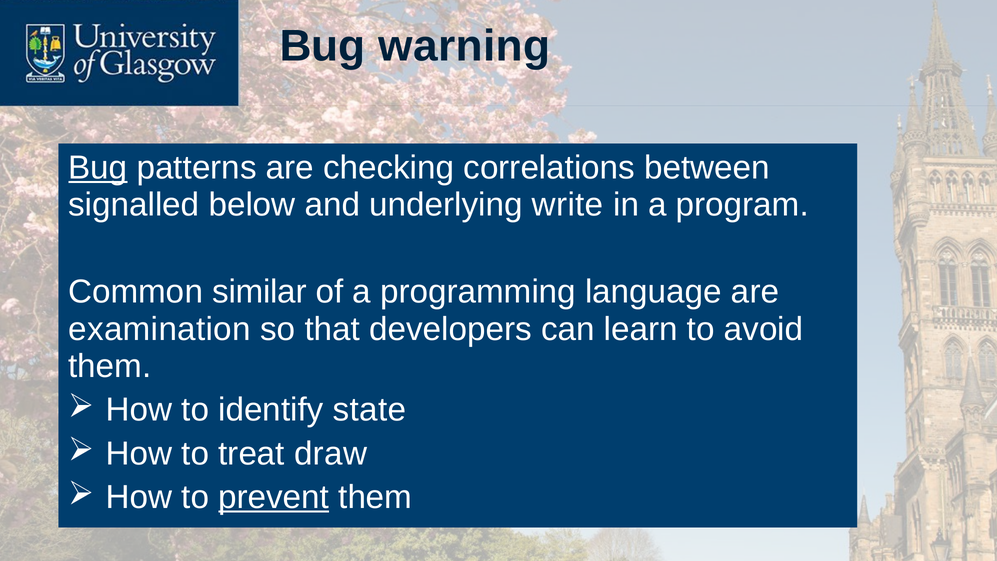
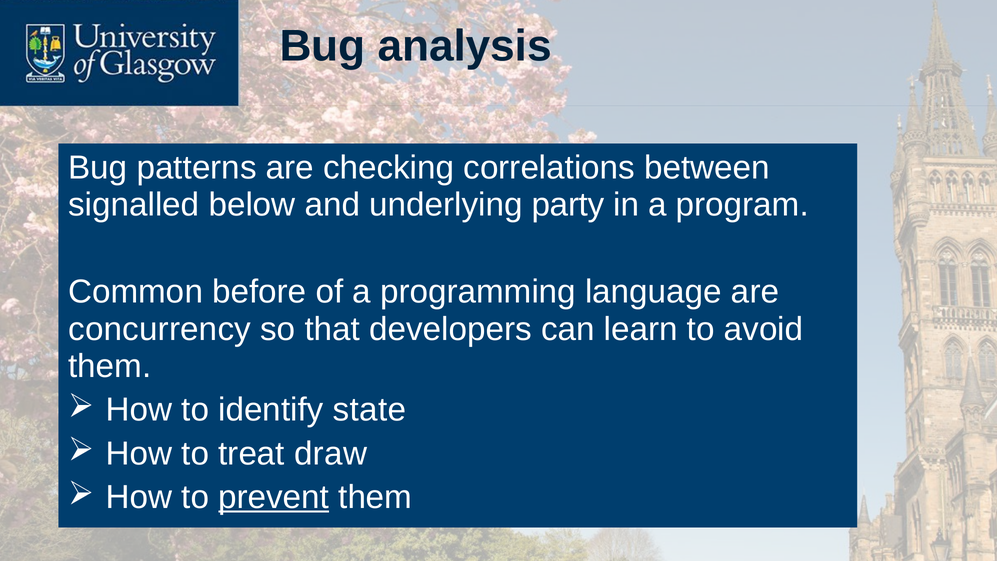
warning: warning -> analysis (465, 46)
Bug underline: present -> none (98, 168)
write: write -> party (568, 205)
similar: similar -> before (259, 292)
examination: examination -> concurrency (160, 329)
